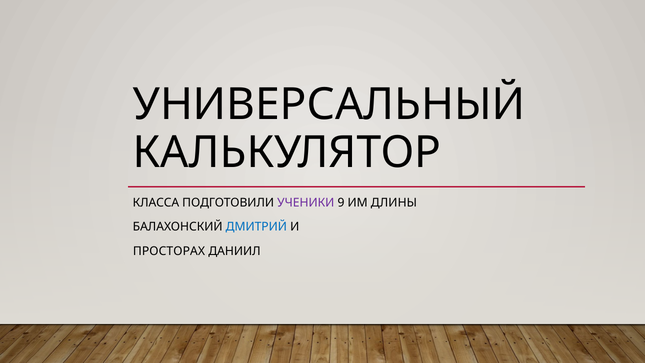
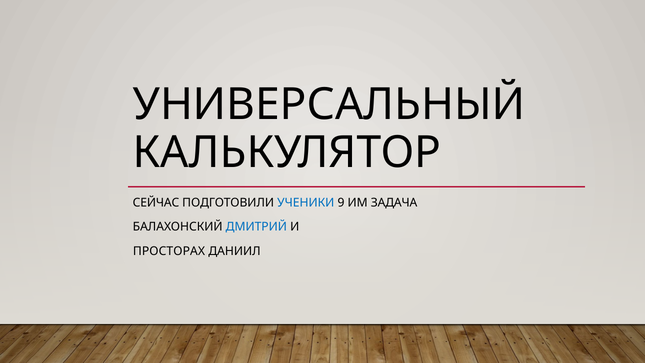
КЛАССА: КЛАССА -> СЕЙЧАС (156, 203)
УЧЕНИКИ colour: purple -> blue (306, 203)
ДЛИНЫ: ДЛИНЫ -> ЗАДАЧА (394, 203)
